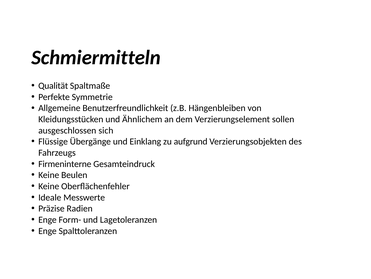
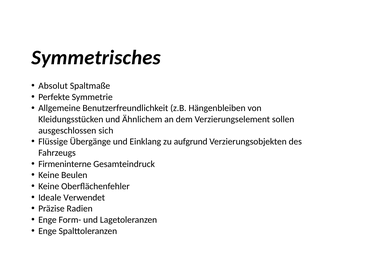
Schmiermitteln: Schmiermitteln -> Symmetrisches (96, 57)
Qualität: Qualität -> Absolut (53, 86)
Messwerte: Messwerte -> Verwendet (84, 197)
